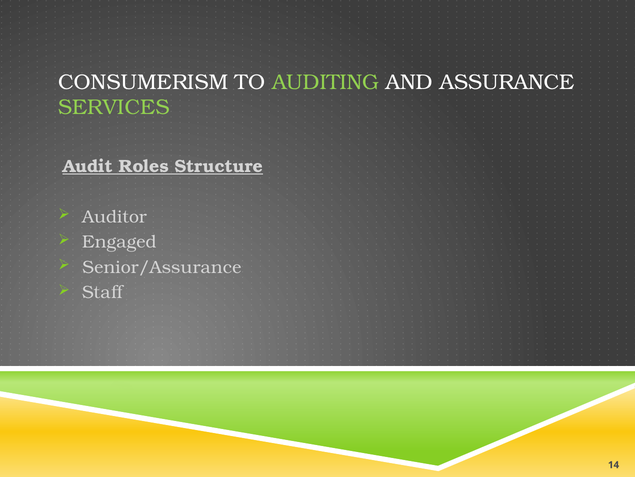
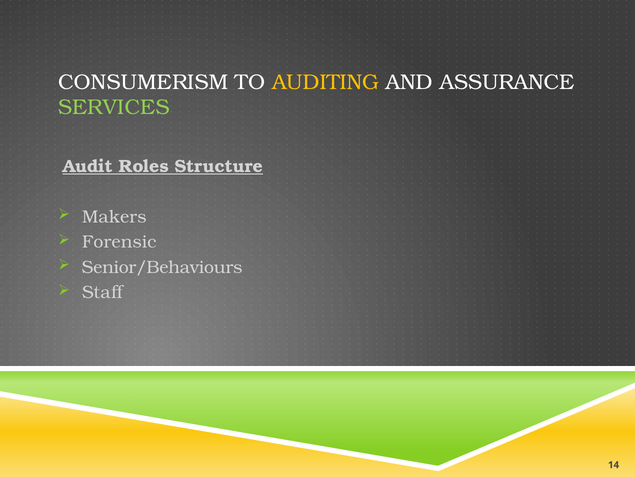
AUDITING colour: light green -> yellow (326, 82)
Auditor: Auditor -> Makers (114, 217)
Engaged: Engaged -> Forensic (119, 242)
Senior/Assurance: Senior/Assurance -> Senior/Behaviours (162, 267)
